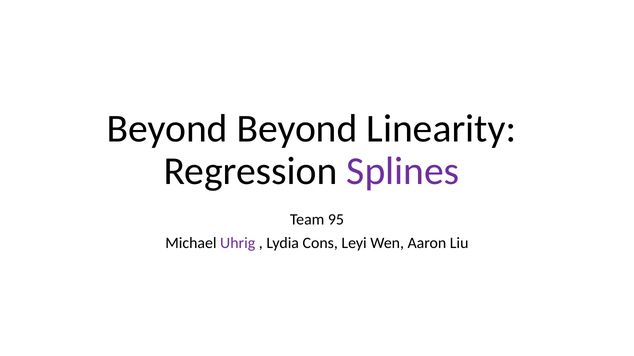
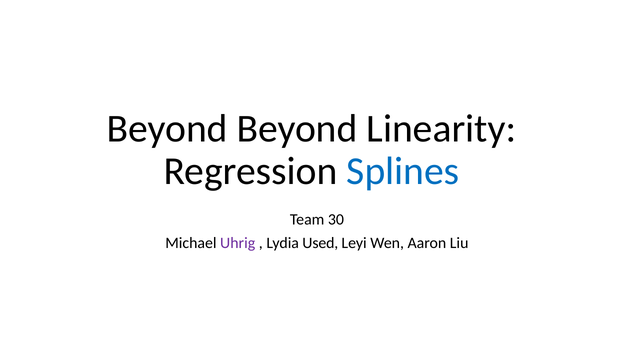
Splines colour: purple -> blue (403, 172)
95: 95 -> 30 (336, 220)
Cons: Cons -> Used (320, 244)
